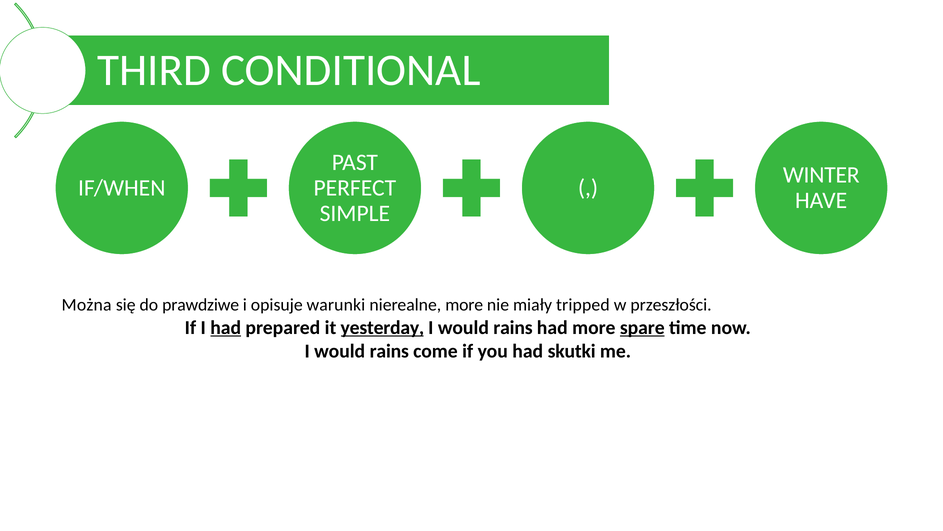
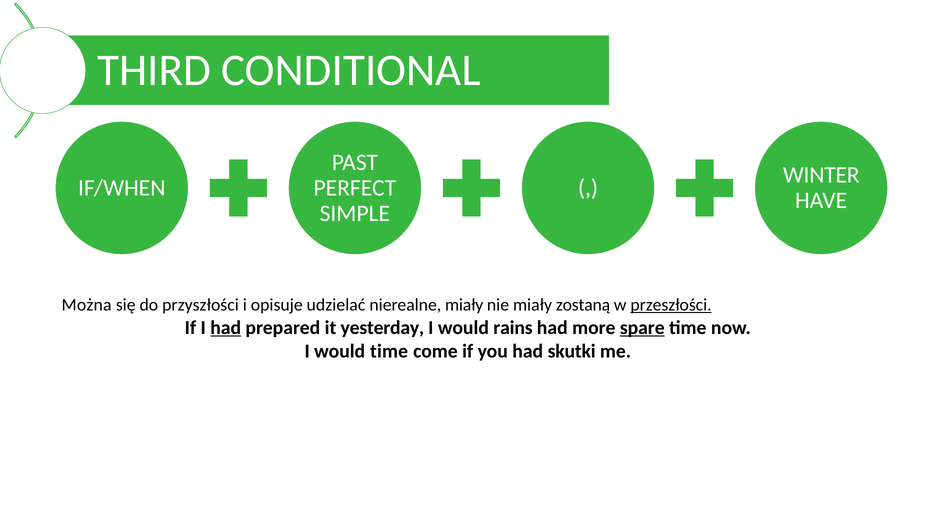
prawdziwe: prawdziwe -> przyszłości (201, 305)
warunki: warunki -> udzielać (336, 305)
nierealne more: more -> miały (464, 305)
tripped: tripped -> zostaną (583, 305)
przeszłości underline: none -> present (671, 305)
yesterday underline: present -> none (382, 327)
rains: rains -> time (389, 351)
